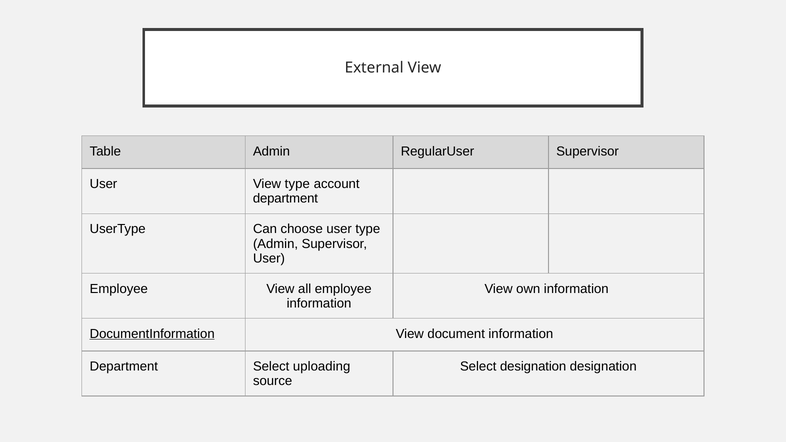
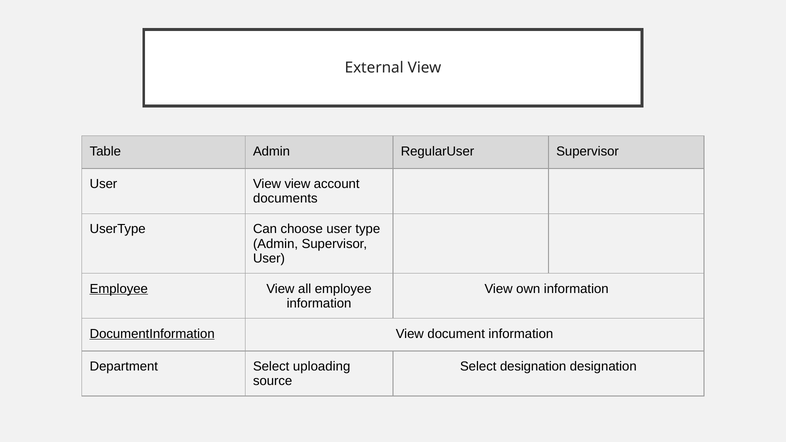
View type: type -> view (297, 184)
department: department -> documents (285, 199)
Employee underline: none -> present (119, 289)
